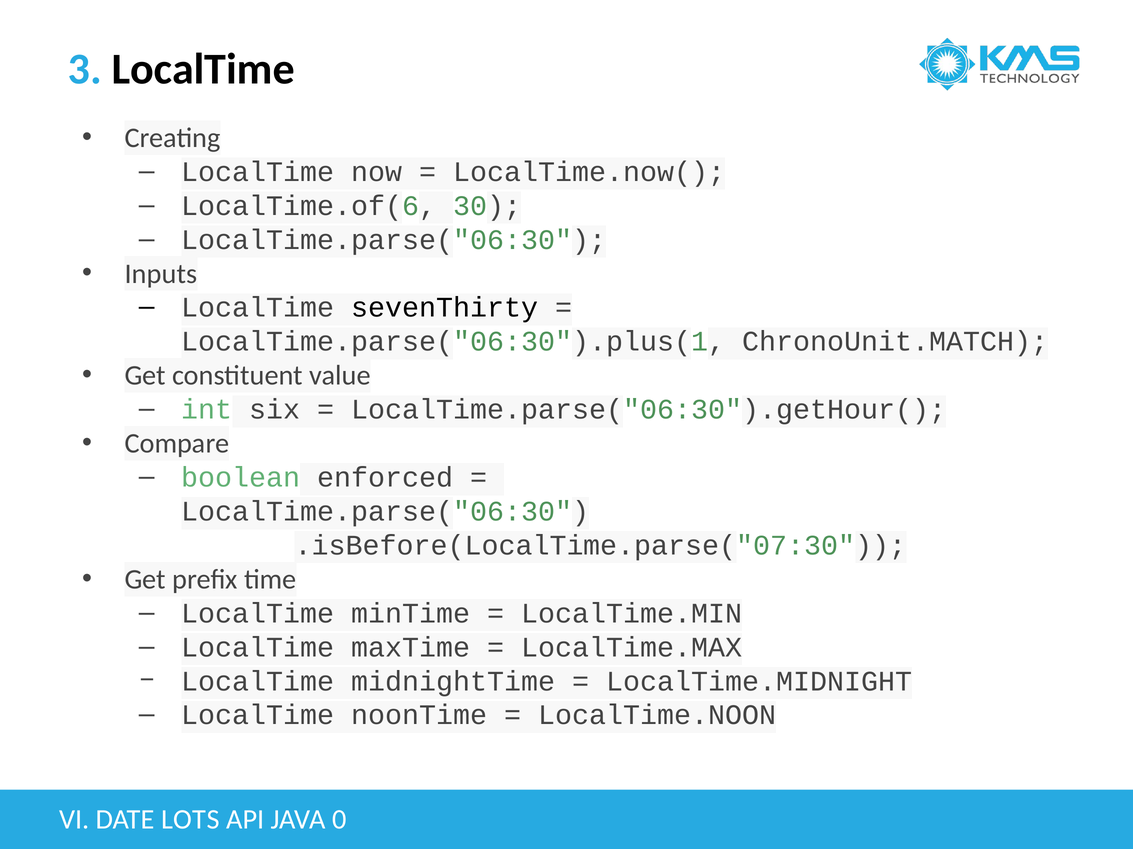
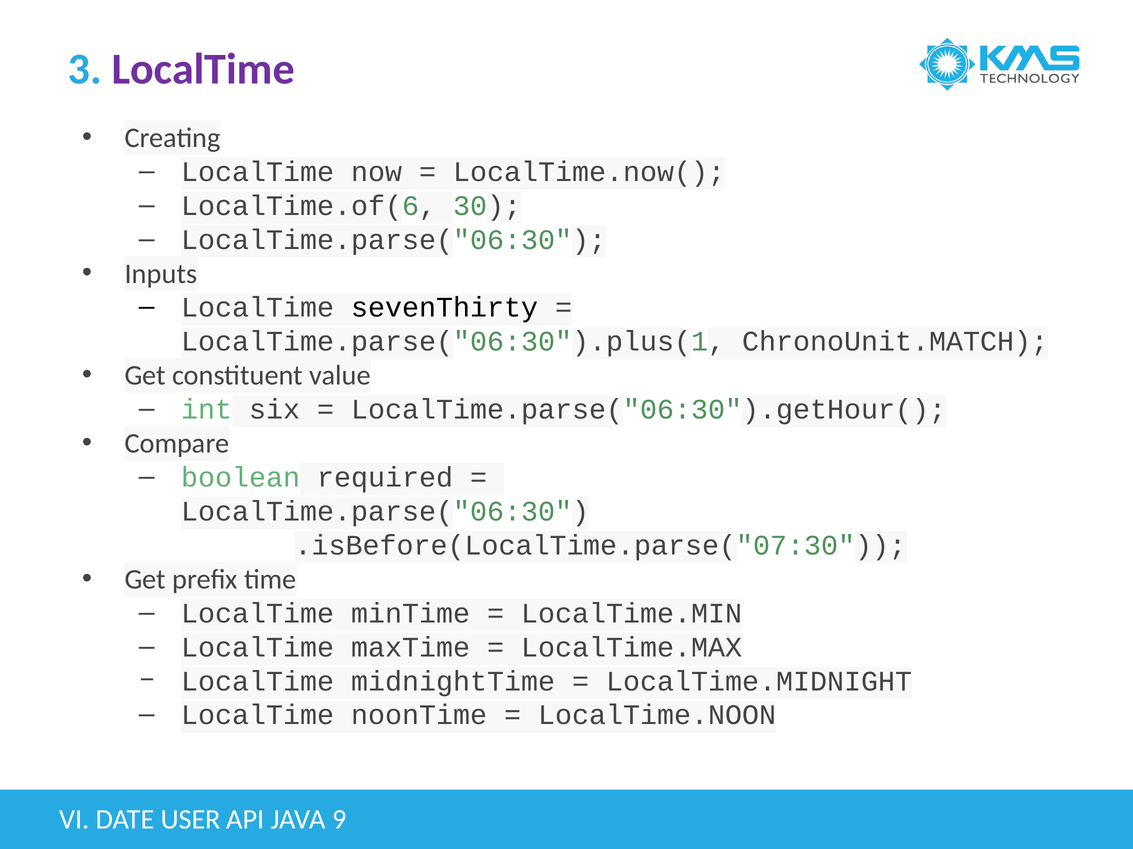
LocalTime colour: black -> purple (203, 69)
enforced: enforced -> required (385, 478)
LOTS: LOTS -> USER (191, 820)
0: 0 -> 9 (339, 820)
